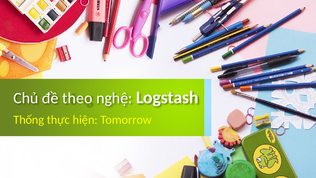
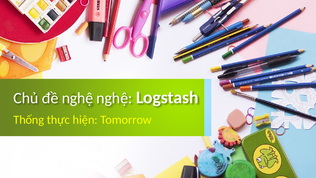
đề theo: theo -> nghệ (77, 98)
